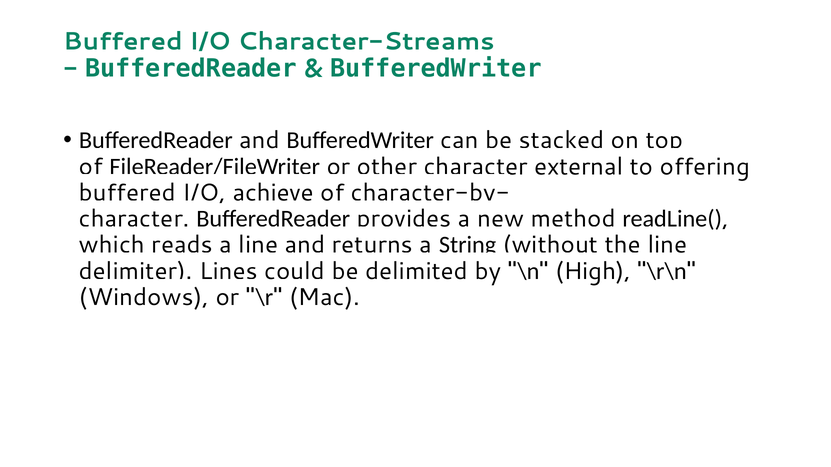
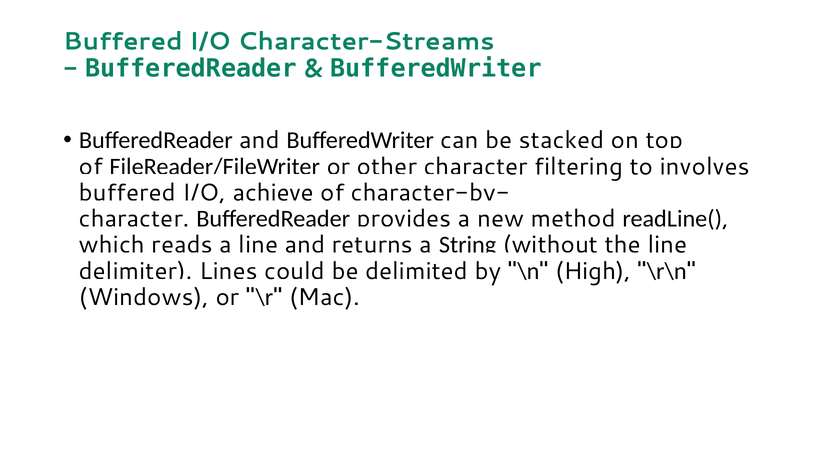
external: external -> filtering (579, 167)
offering: offering -> involves (705, 167)
